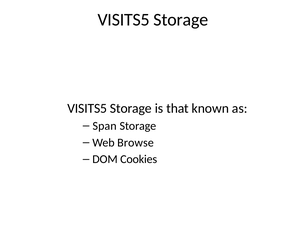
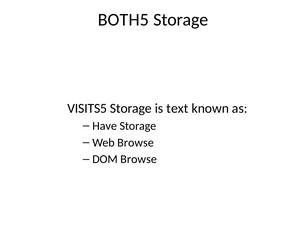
VISITS5: VISITS5 -> BOTH5 (123, 20)
that: that -> text (177, 108)
Span: Span -> Have (105, 126)
DOM Cookies: Cookies -> Browse (139, 159)
